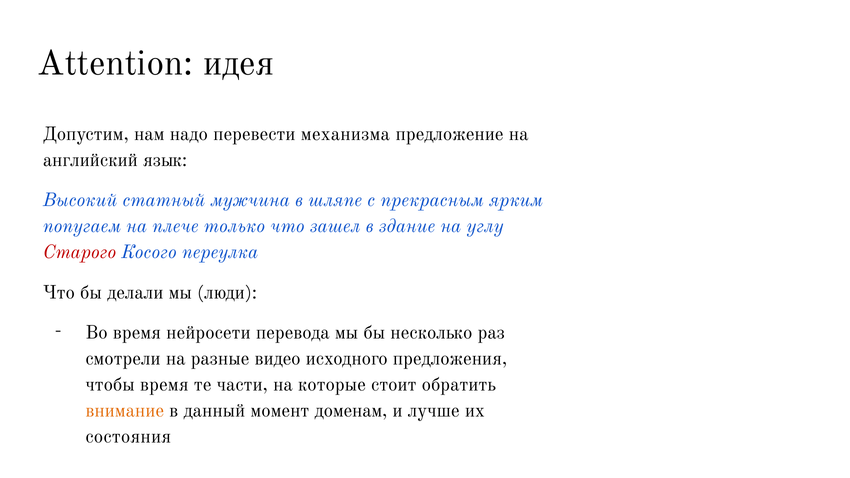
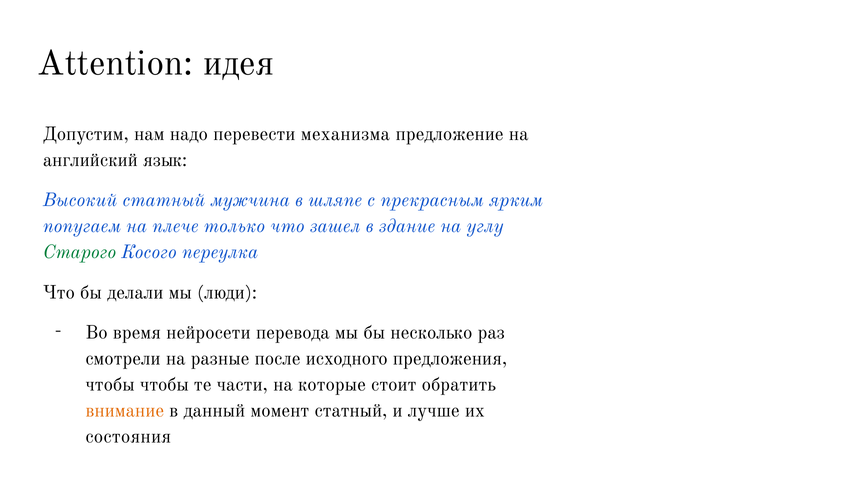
Старого colour: red -> green (80, 252)
видео: видео -> после (278, 359)
чтобы время: время -> чтобы (164, 385)
момент доменам: доменам -> статный (351, 411)
